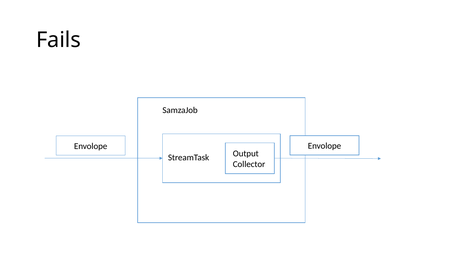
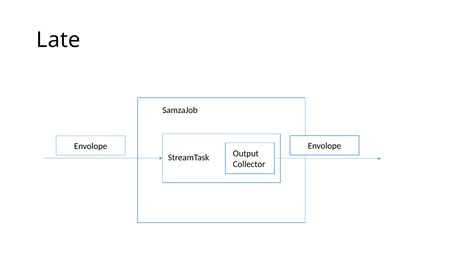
Fails: Fails -> Late (58, 40)
